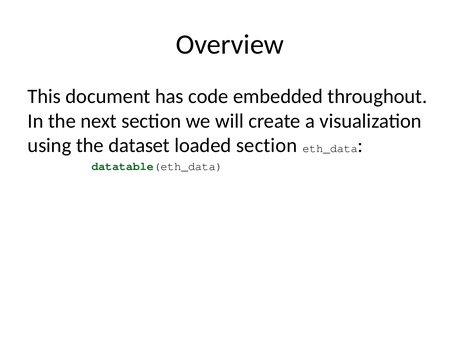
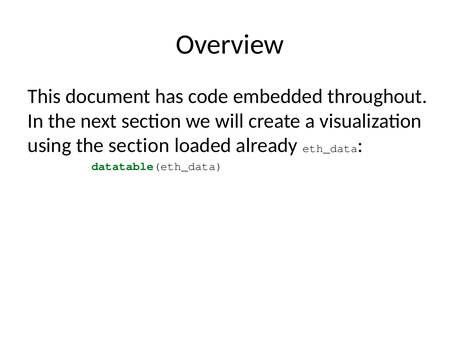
the dataset: dataset -> section (139, 146)
loaded section: section -> already (267, 146)
